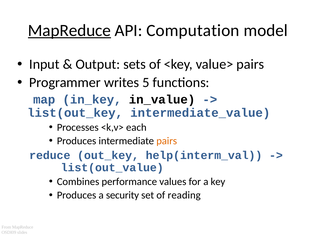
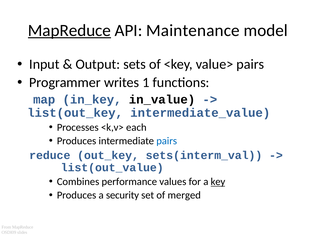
Computation: Computation -> Maintenance (193, 30)
5: 5 -> 1 (146, 83)
pairs colour: orange -> blue (167, 141)
help(interm_val: help(interm_val -> sets(interm_val (204, 155)
key underline: none -> present (218, 182)
reading: reading -> merged (184, 195)
